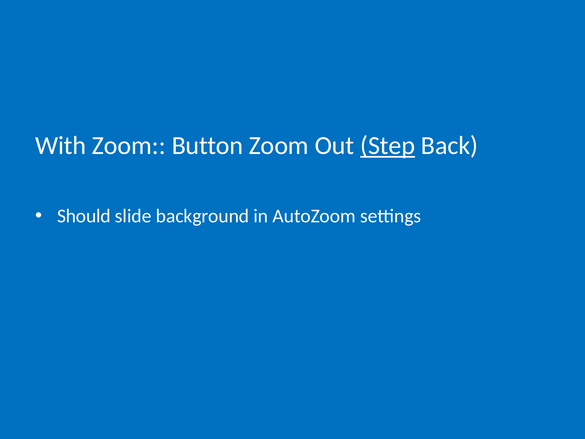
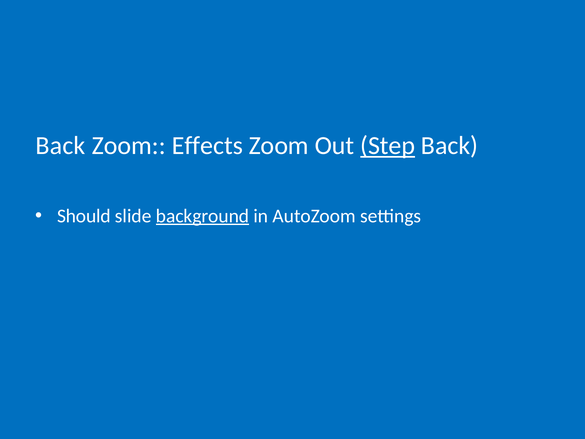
With: With -> Back (60, 146)
Button: Button -> Effects (207, 146)
background underline: none -> present (202, 216)
